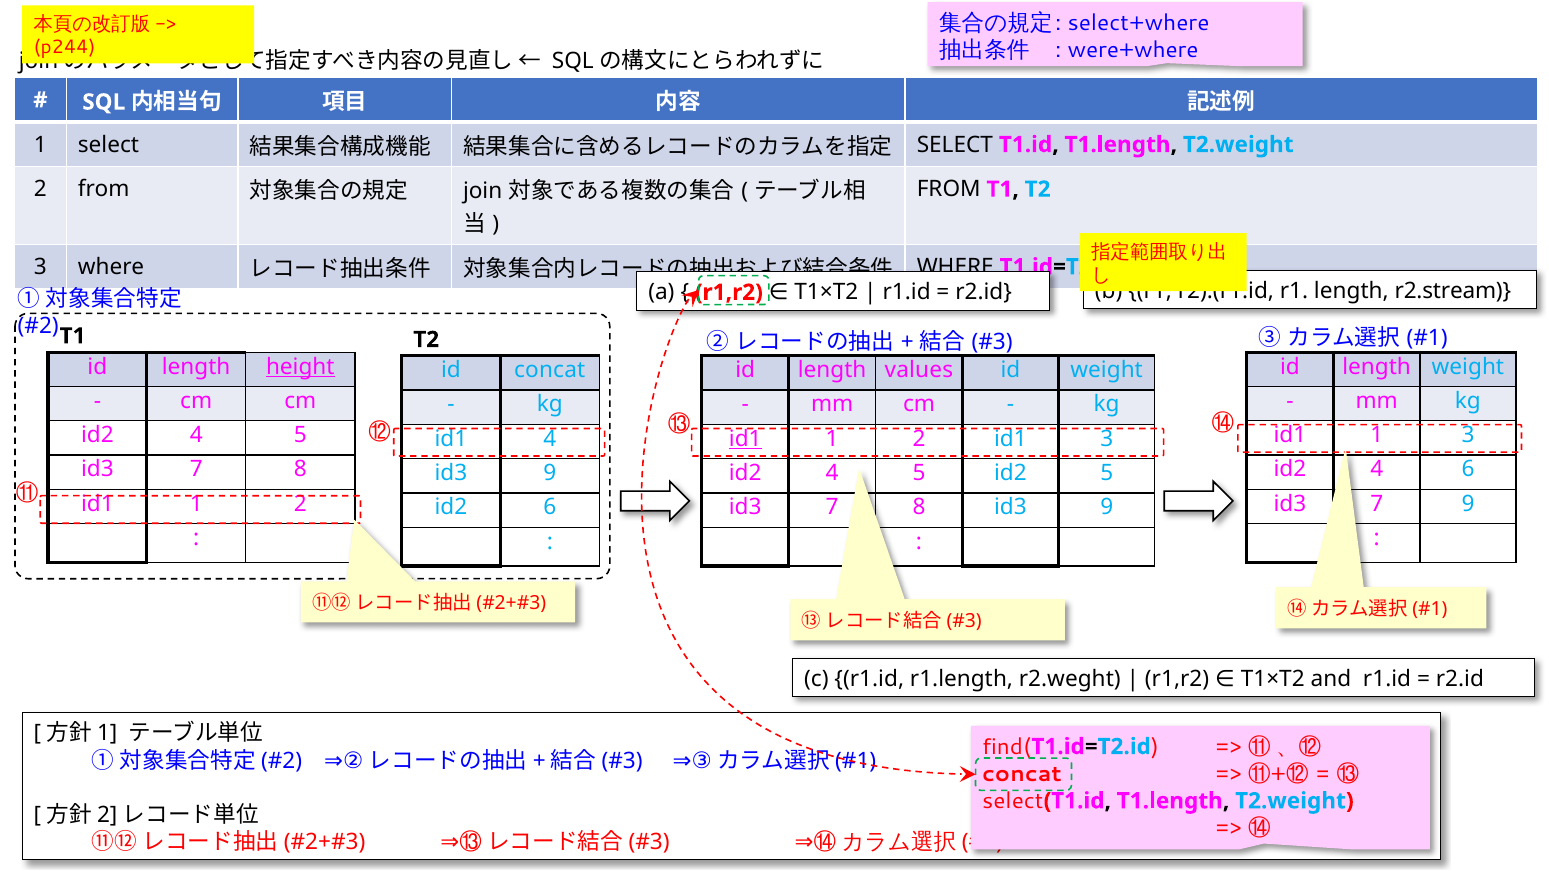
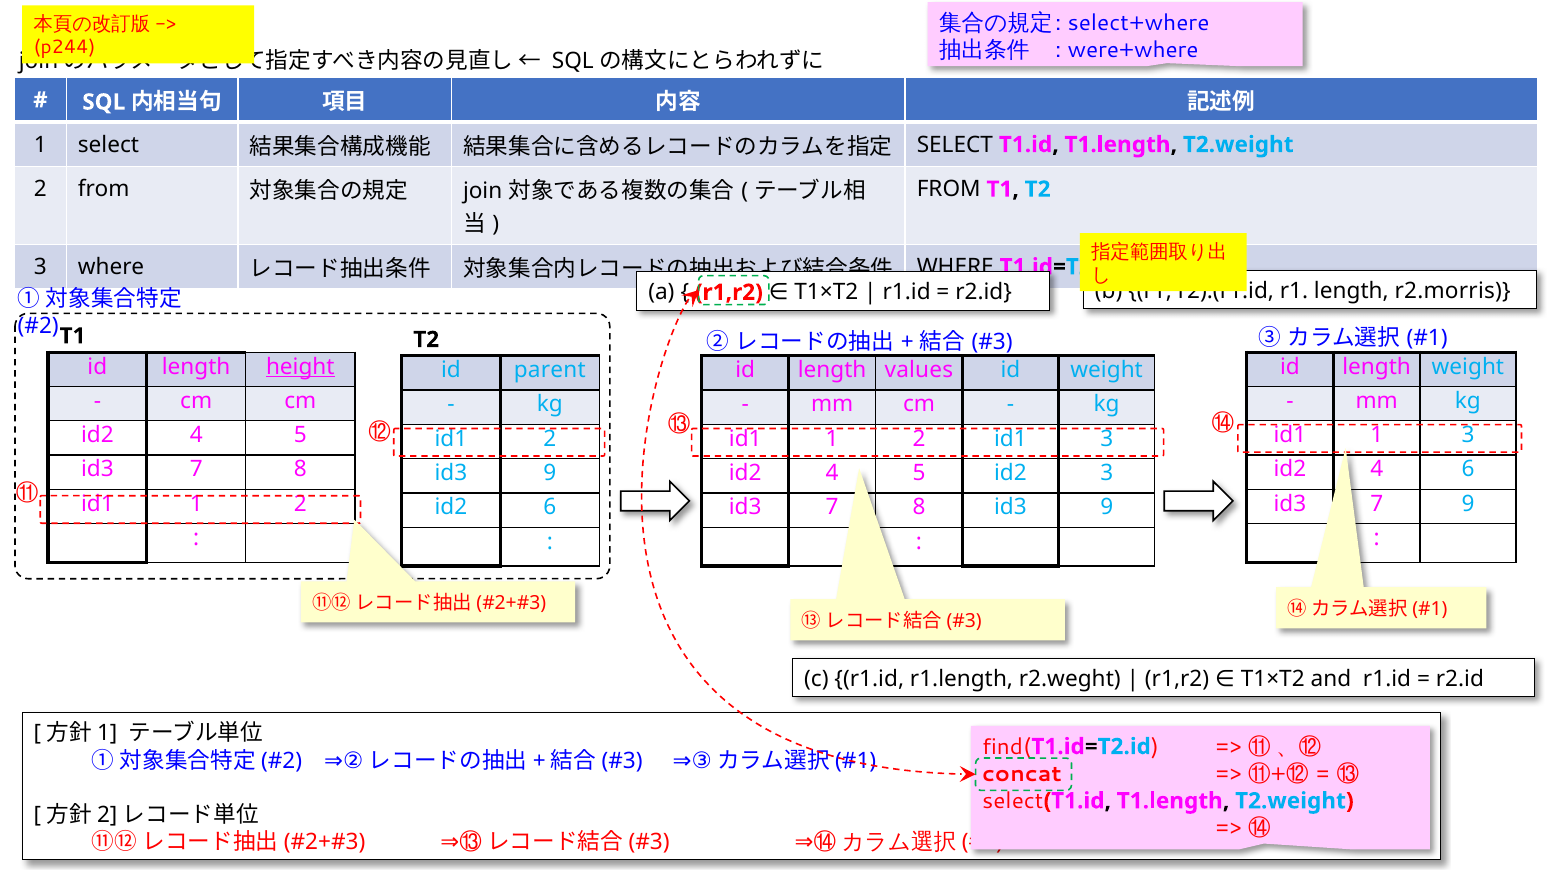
r2.stream: r2.stream -> r2.morris (1453, 291)
id concat: concat -> parent (550, 370)
id1 4: 4 -> 2 (550, 438)
id1 underline: present -> none (745, 438)
5: 5 -> 3 (1107, 473)
